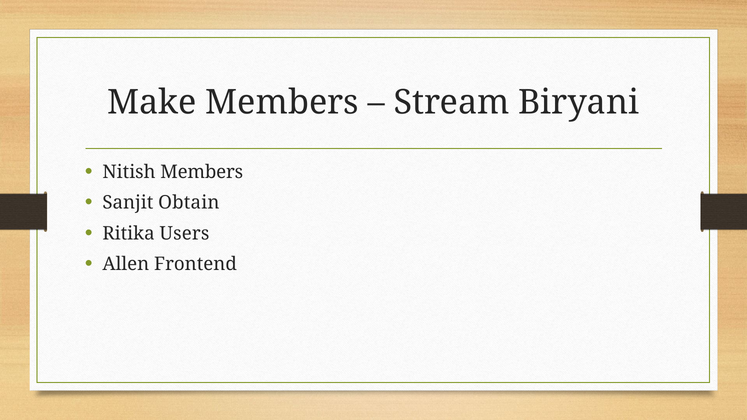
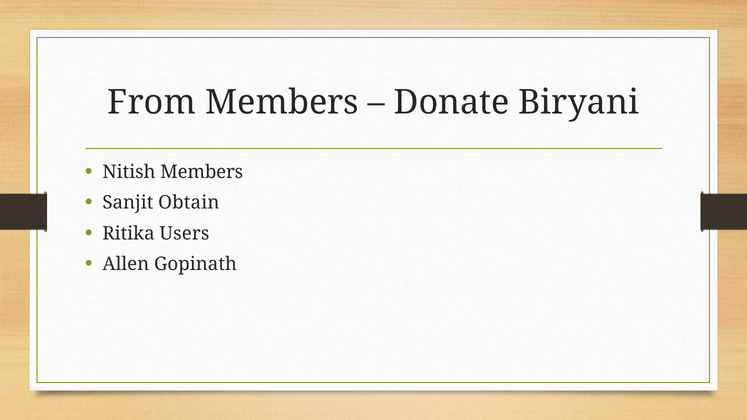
Make: Make -> From (152, 102)
Stream: Stream -> Donate (452, 102)
Frontend: Frontend -> Gopinath (195, 264)
